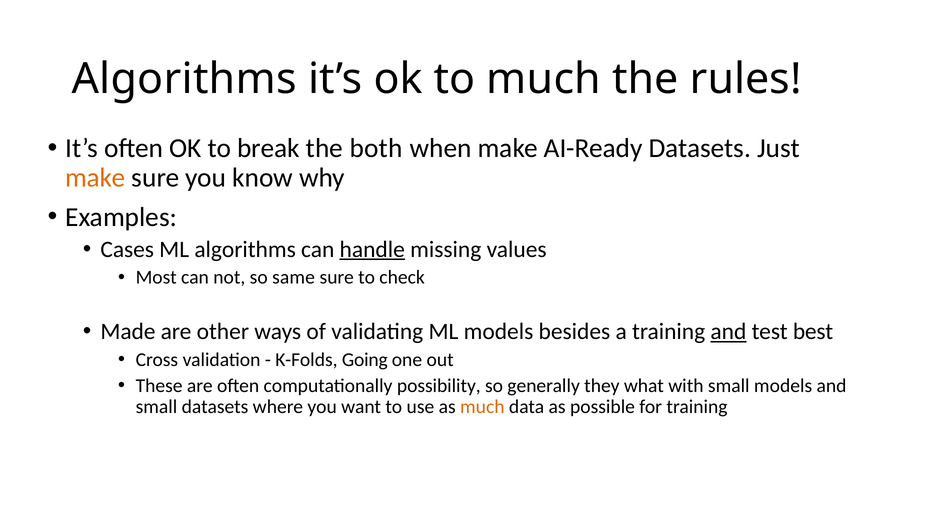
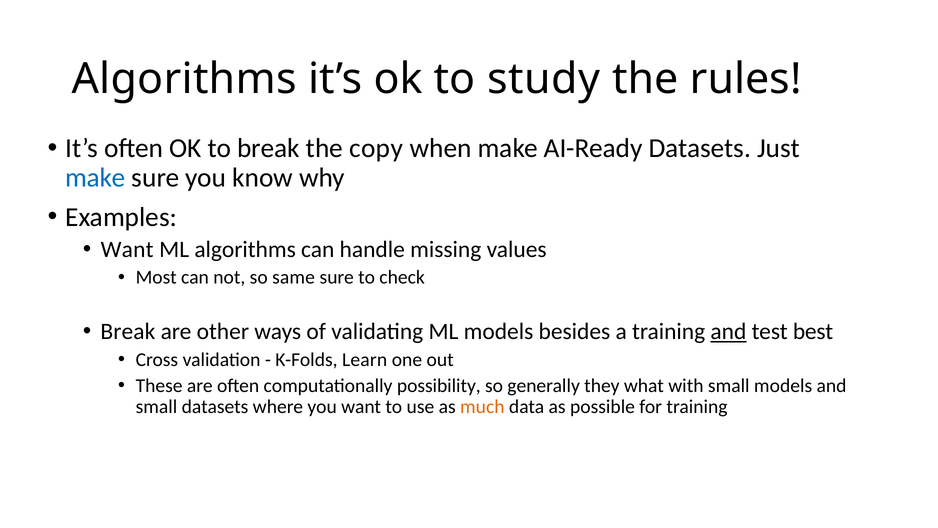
to much: much -> study (544, 79)
both: both -> copy (376, 148)
make colour: orange -> blue (95, 178)
Cases: Cases -> Want (127, 249)
handle underline: present -> none (372, 249)
Made: Made -> Break (128, 331)
Going: Going -> Learn (365, 360)
